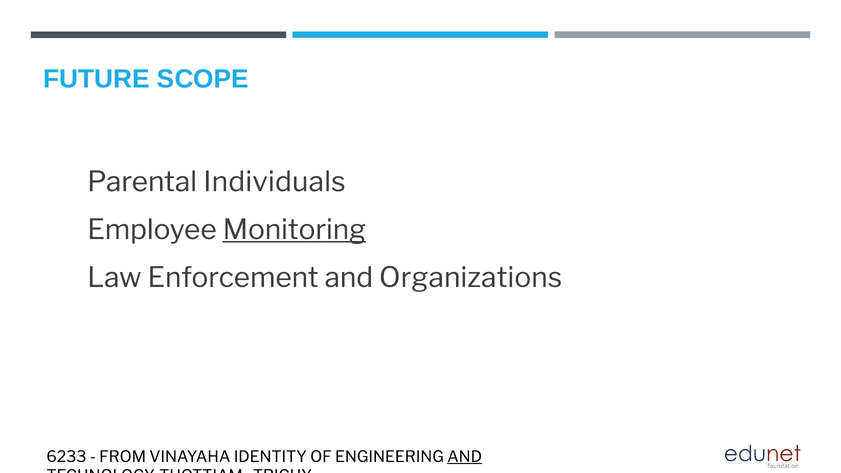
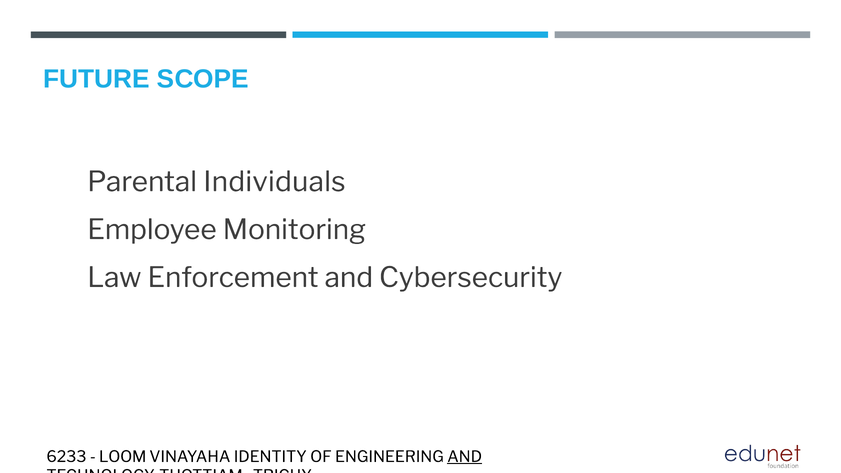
Monitoring underline: present -> none (294, 230)
Organizations: Organizations -> Cybersecurity (471, 278)
FROM: FROM -> LOOM (123, 457)
